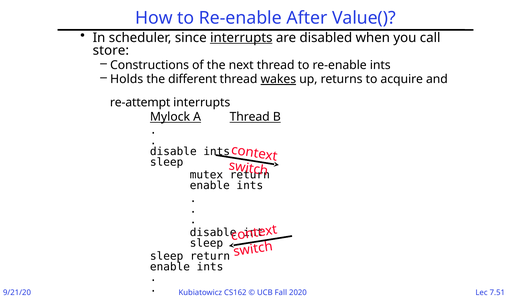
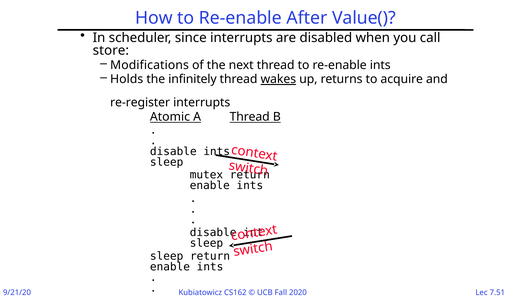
interrupts underline: present -> none (241, 38)
Constructions: Constructions -> Modifications (150, 65)
different: different -> infinitely (192, 79)
re-attempt: re-attempt -> re-register (140, 103)
Mylock: Mylock -> Atomic (170, 117)
